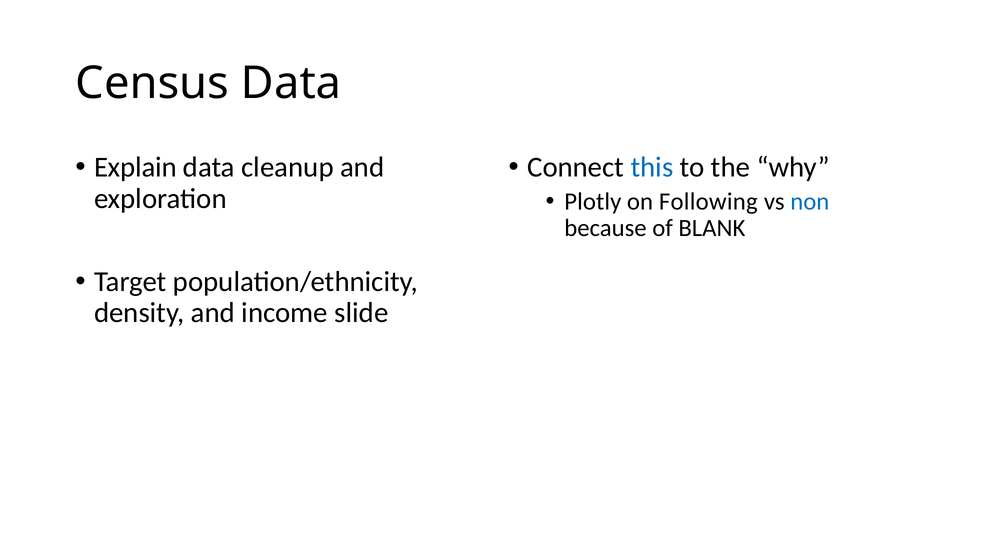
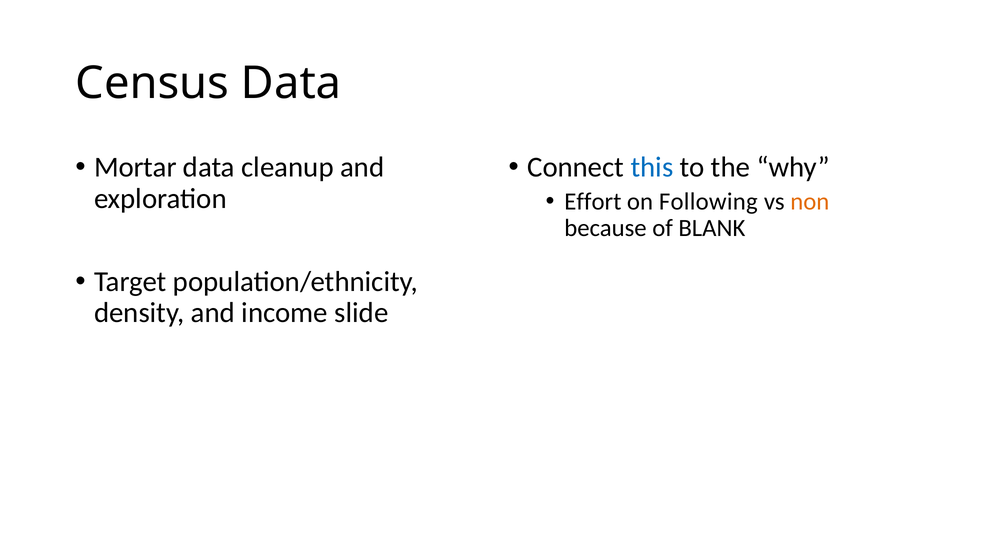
Explain: Explain -> Mortar (135, 167)
Plotly: Plotly -> Effort (593, 202)
non colour: blue -> orange (810, 202)
